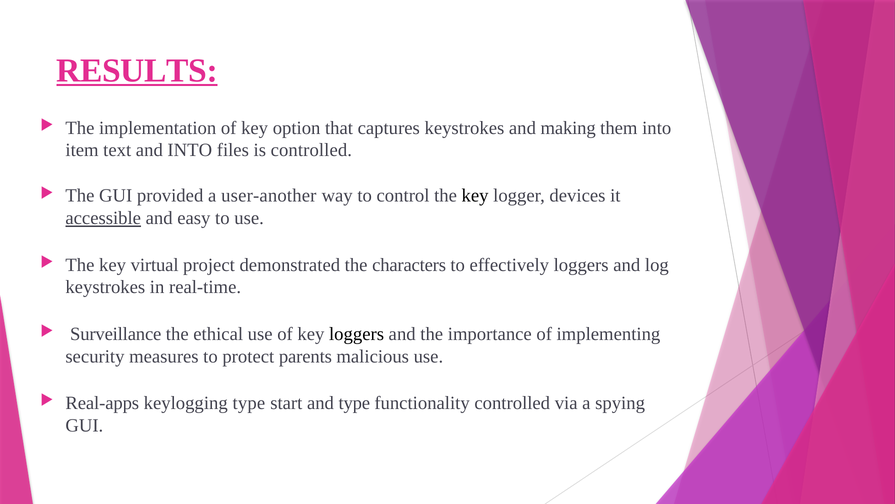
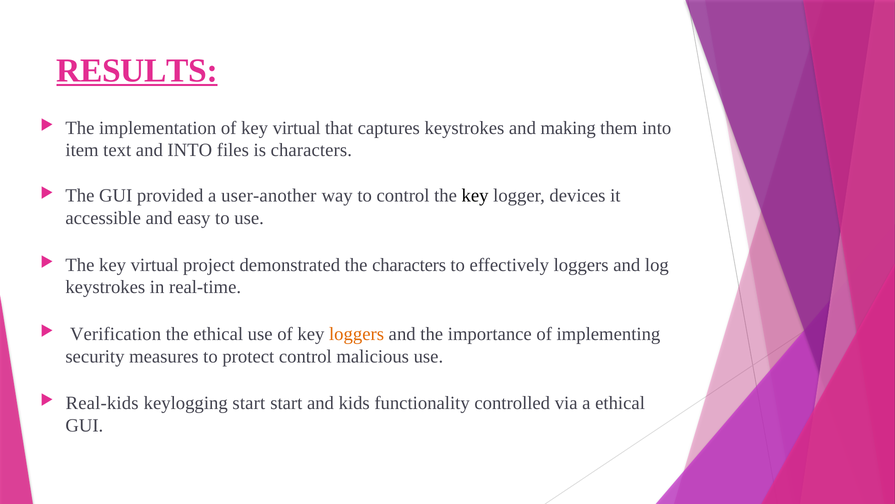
of key option: option -> virtual (297, 128)
is controlled: controlled -> characters (311, 150)
accessible underline: present -> none (103, 218)
Surveillance: Surveillance -> Verification (116, 334)
loggers colour: black -> orange (357, 334)
protect parents: parents -> control (305, 356)
Real-apps: Real-apps -> Real-kids (102, 403)
keylogging type: type -> start (249, 403)
and type: type -> kids (354, 403)
a spying: spying -> ethical (620, 403)
